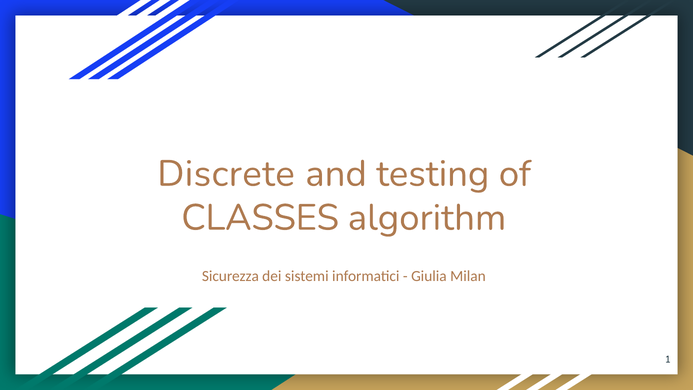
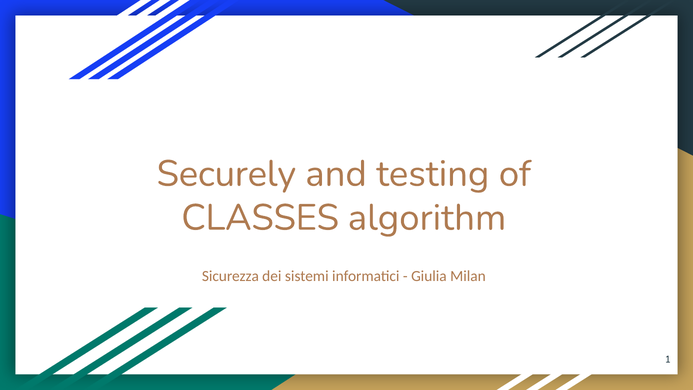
Discrete: Discrete -> Securely (226, 174)
